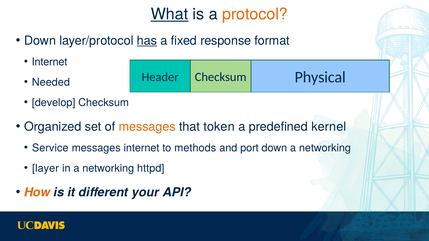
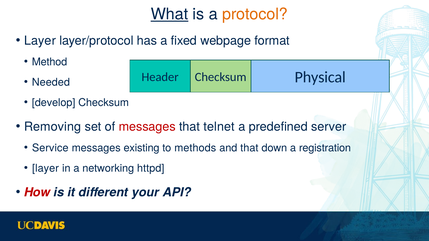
Down: Down -> Layer (40, 41)
has underline: present -> none (147, 41)
response: response -> webpage (226, 41)
Internet: Internet -> Method (50, 62)
Organized: Organized -> Removing (53, 127)
messages colour: orange -> red (147, 127)
token: token -> telnet (219, 127)
kernel: kernel -> server (329, 127)
messages internet: internet -> existing (142, 148)
and port: port -> that (249, 148)
down a networking: networking -> registration (325, 148)
How colour: orange -> red (37, 193)
